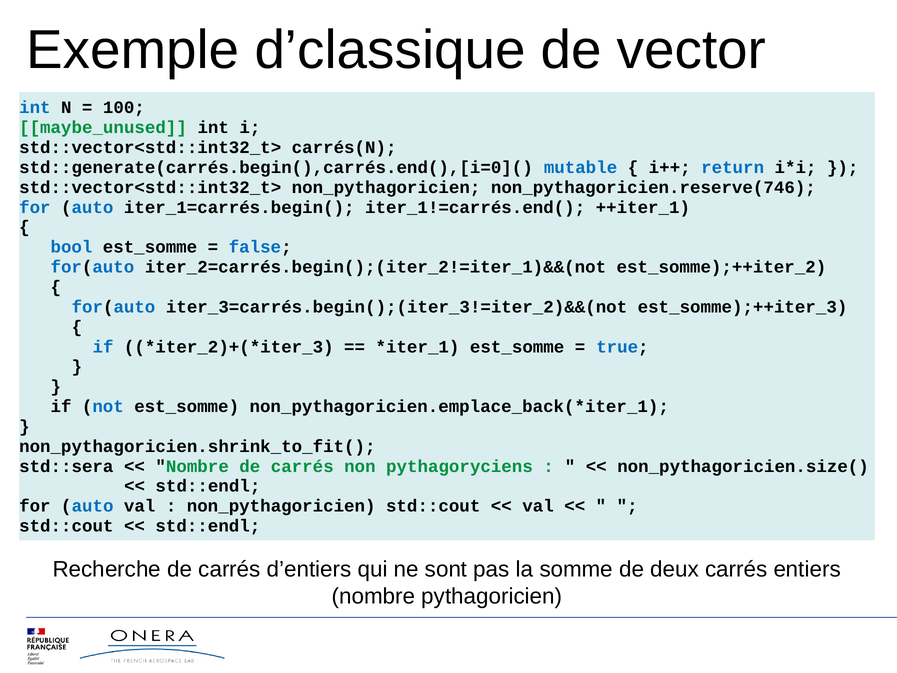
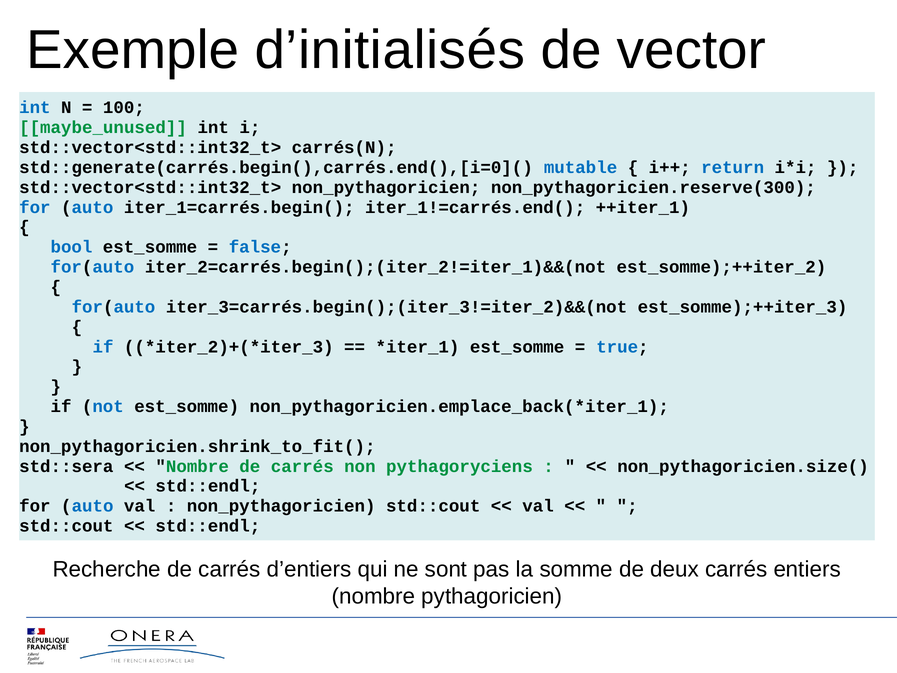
d’classique: d’classique -> d’initialisés (390, 50)
non_pythagoricien.reserve(746: non_pythagoricien.reserve(746 -> non_pythagoricien.reserve(300 (653, 187)
